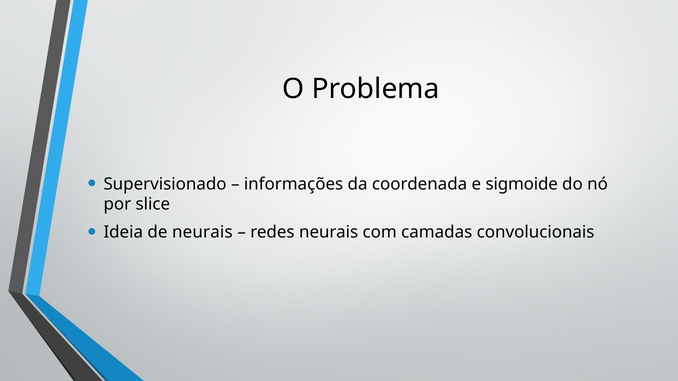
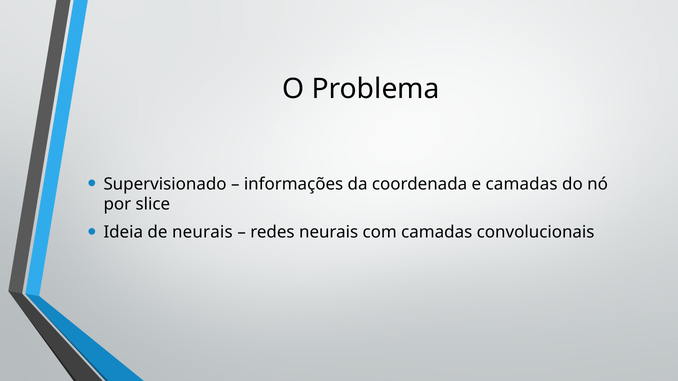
e sigmoide: sigmoide -> camadas (522, 184)
